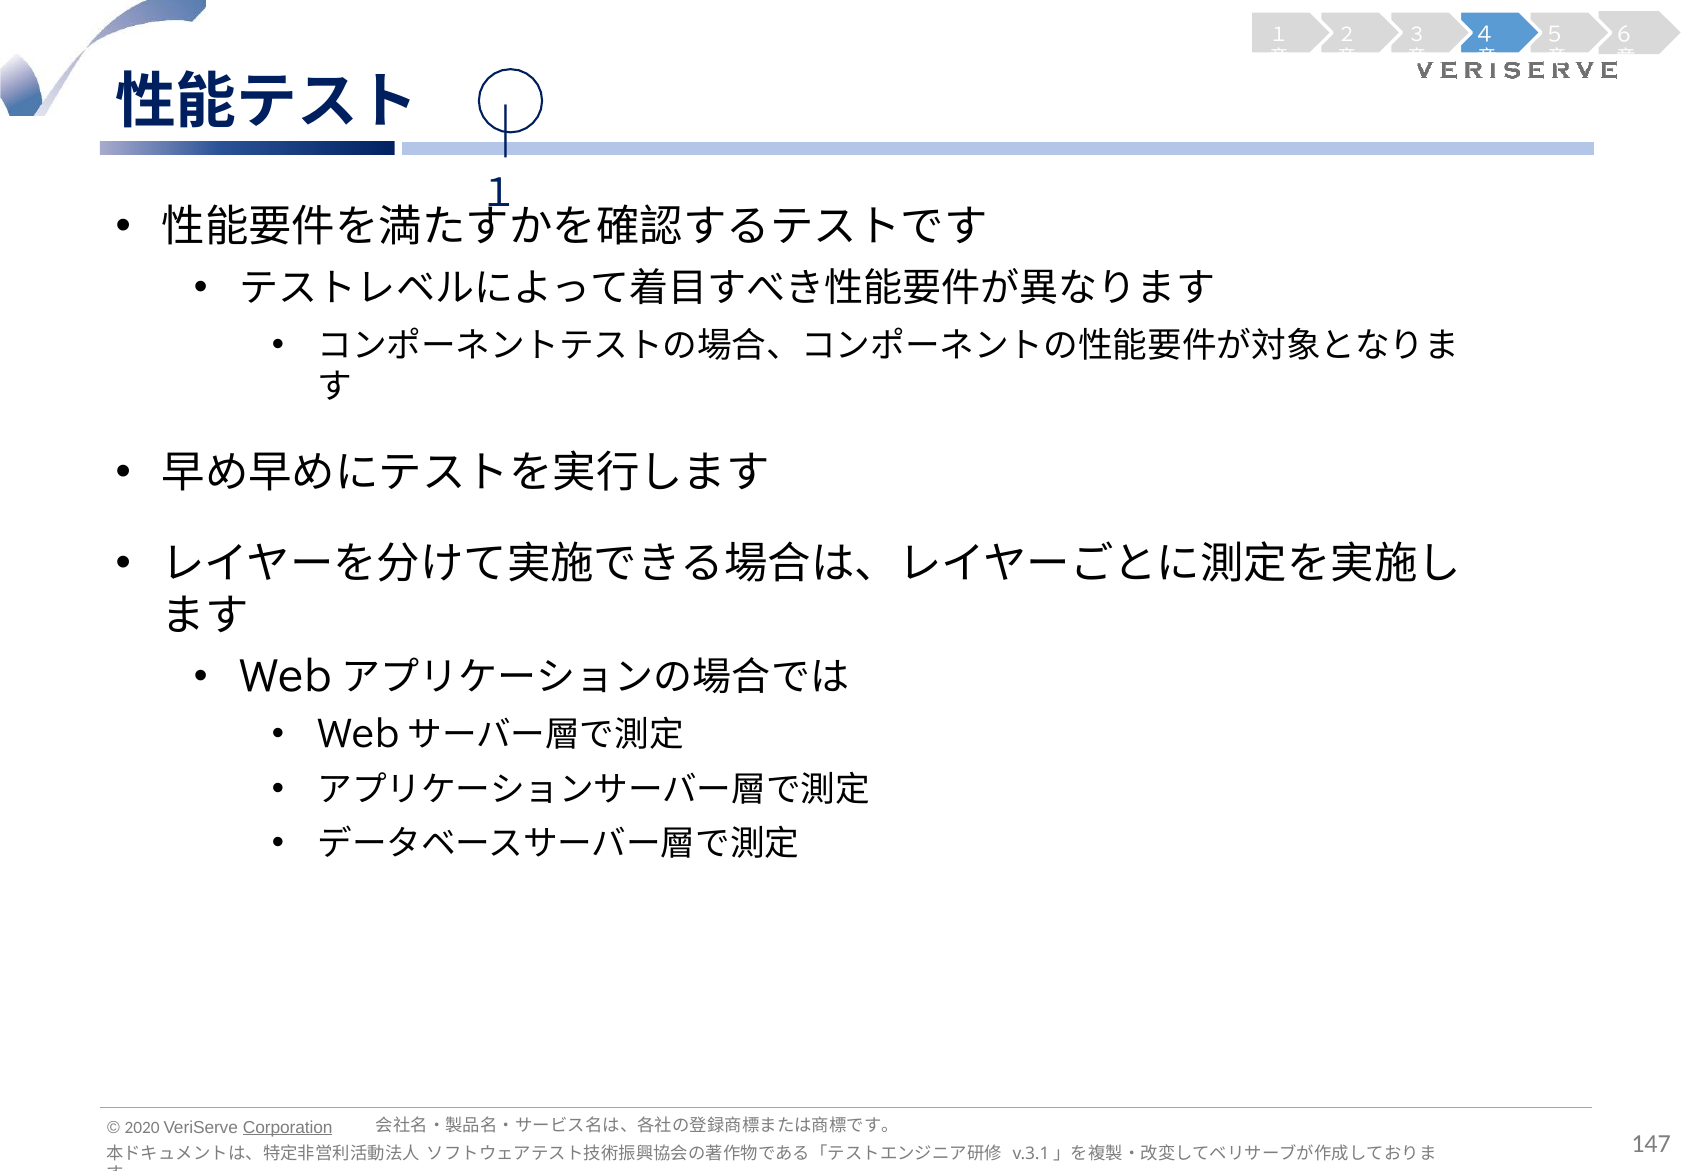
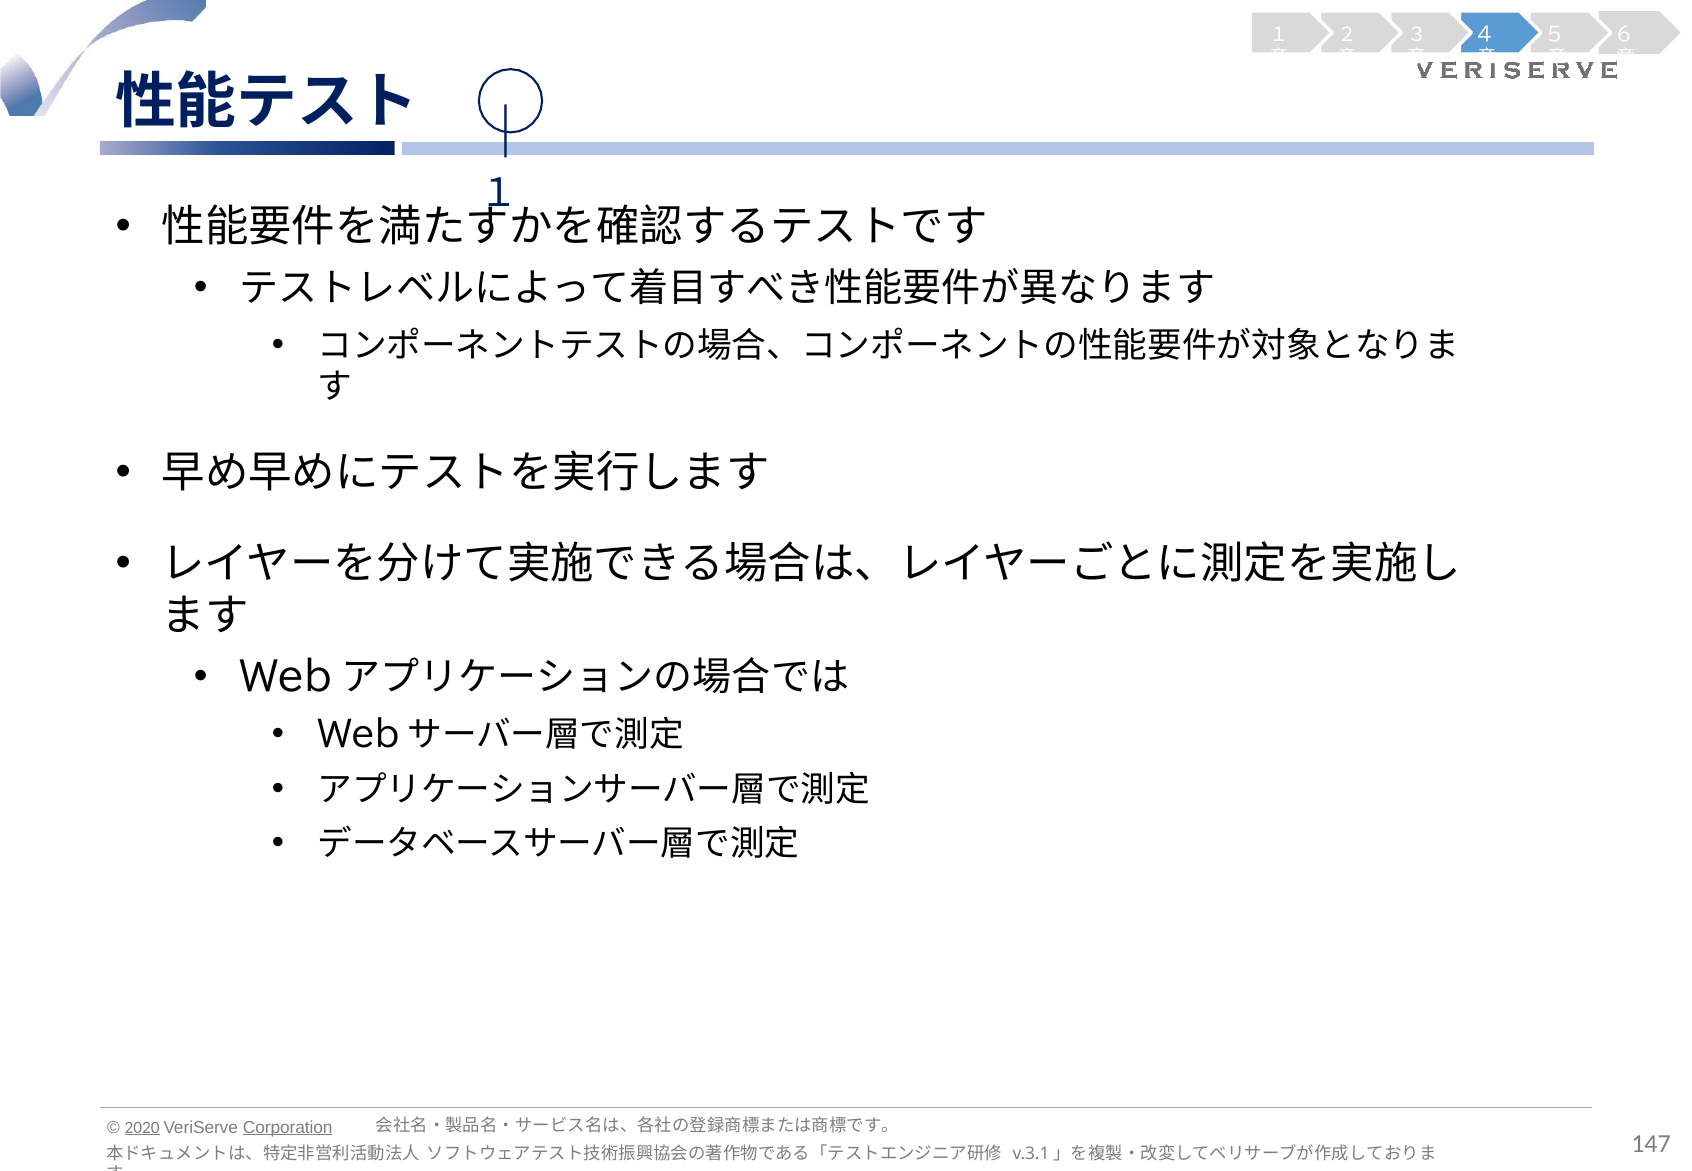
2020 underline: none -> present (142, 1128)
